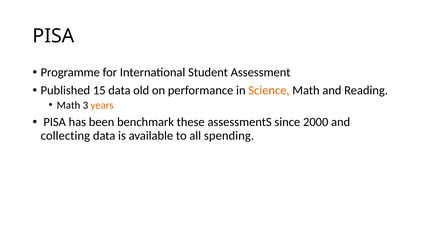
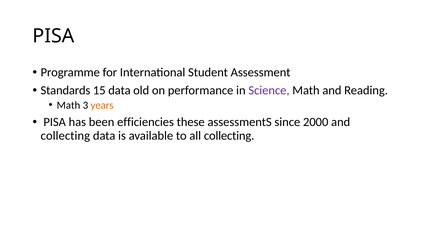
Published: Published -> Standards (65, 90)
Science colour: orange -> purple (269, 90)
benchmark: benchmark -> efficiencies (146, 122)
all spending: spending -> collecting (229, 136)
